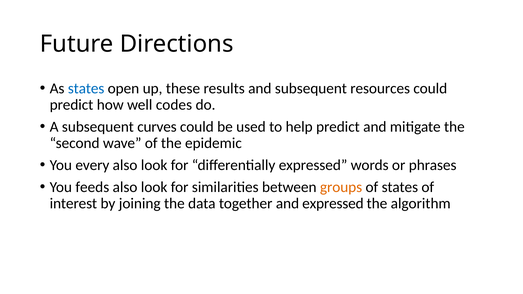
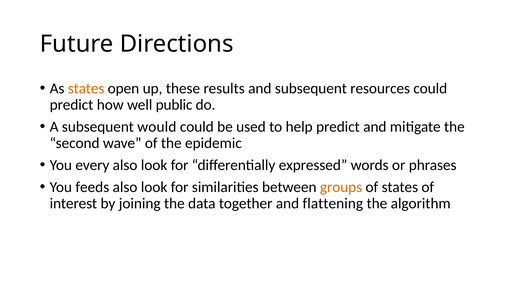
states colour: blue -> orange (86, 88)
codes: codes -> public (174, 105)
curves: curves -> would (157, 127)
and expressed: expressed -> flattening (333, 204)
